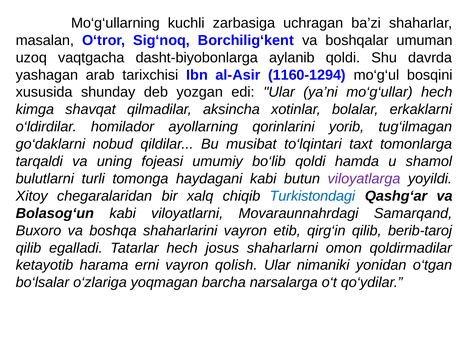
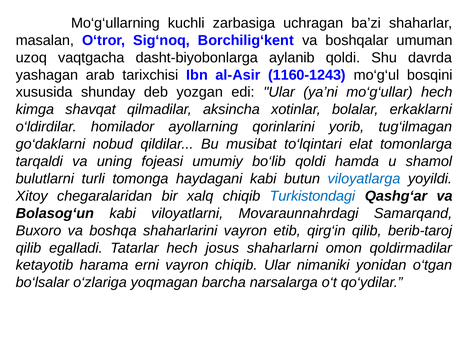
1160-1294: 1160-1294 -> 1160-1243 (307, 75)
taxt: taxt -> elat (361, 144)
viloyatlarga colour: purple -> blue (364, 179)
vayron qolish: qolish -> chiqib (236, 265)
